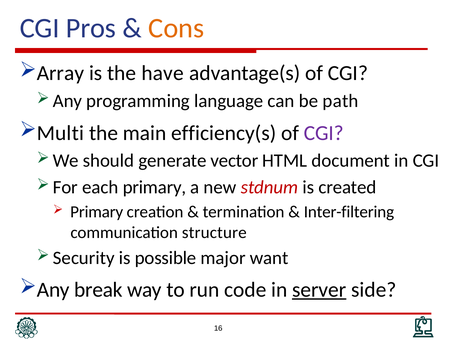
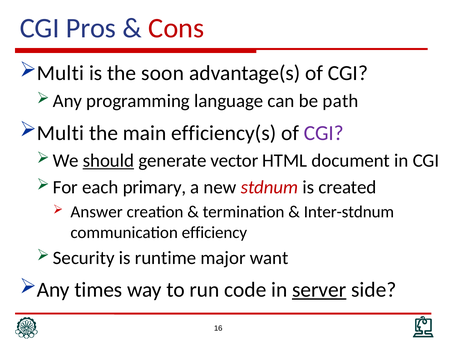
Cons colour: orange -> red (176, 28)
Array: Array -> Multi (60, 73)
have: have -> soon (163, 73)
should underline: none -> present (108, 161)
Primary: Primary -> Answer (97, 212)
Inter-filtering: Inter-filtering -> Inter-stdnum (349, 212)
structure: structure -> efficiency (214, 233)
possible: possible -> runtime (166, 258)
break: break -> times (98, 290)
